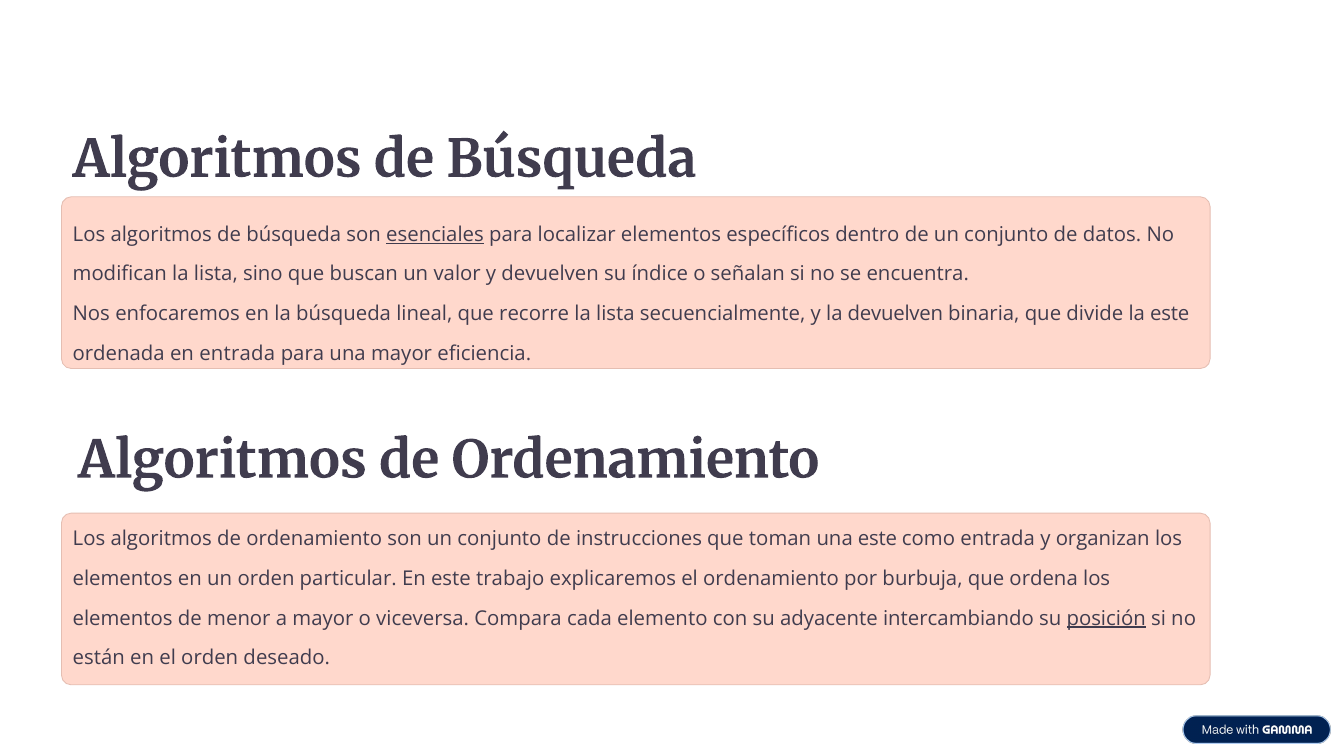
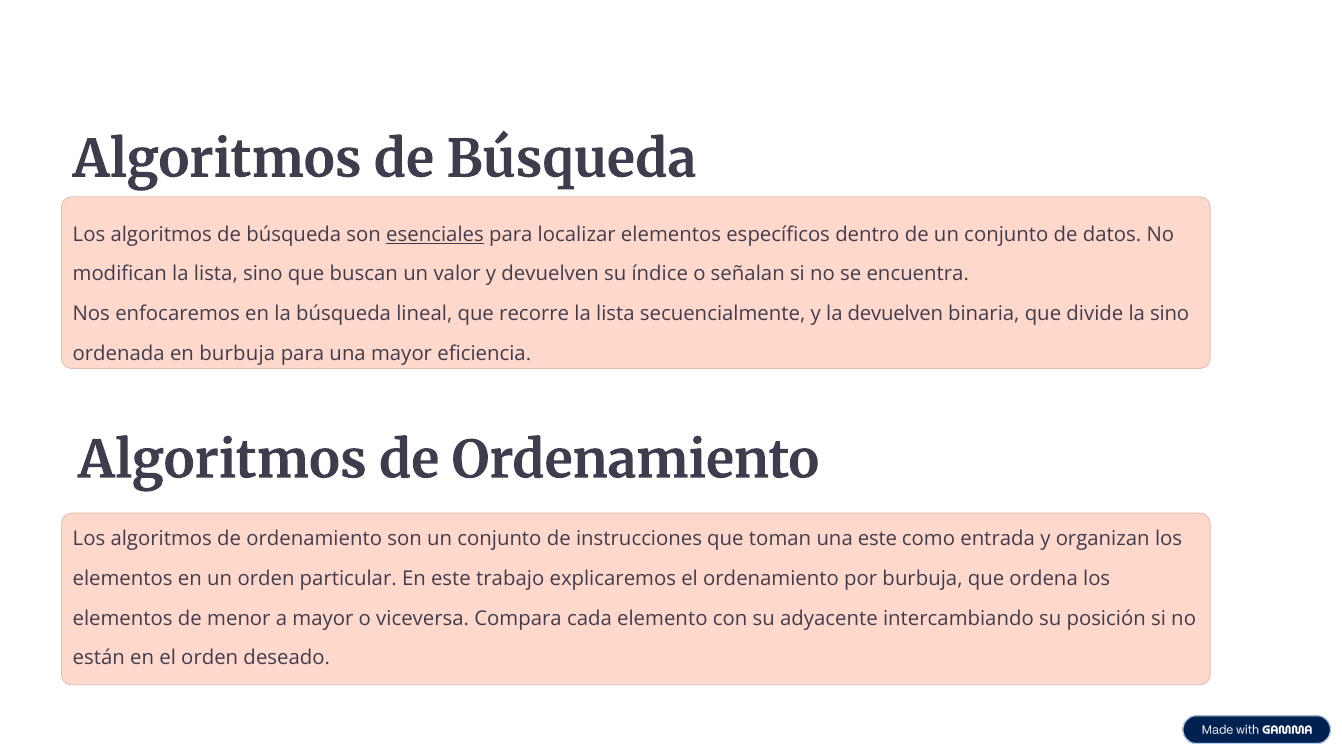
la este: este -> sino (1170, 314)
en entrada: entrada -> burbuja (237, 353)
posición underline: present -> none (1106, 618)
